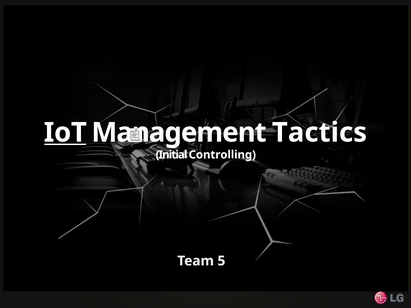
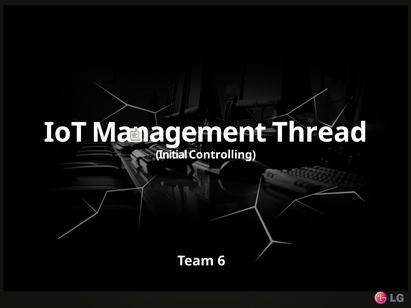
IoT underline: present -> none (65, 133)
Tactics: Tactics -> Thread (320, 133)
5: 5 -> 6 (221, 261)
